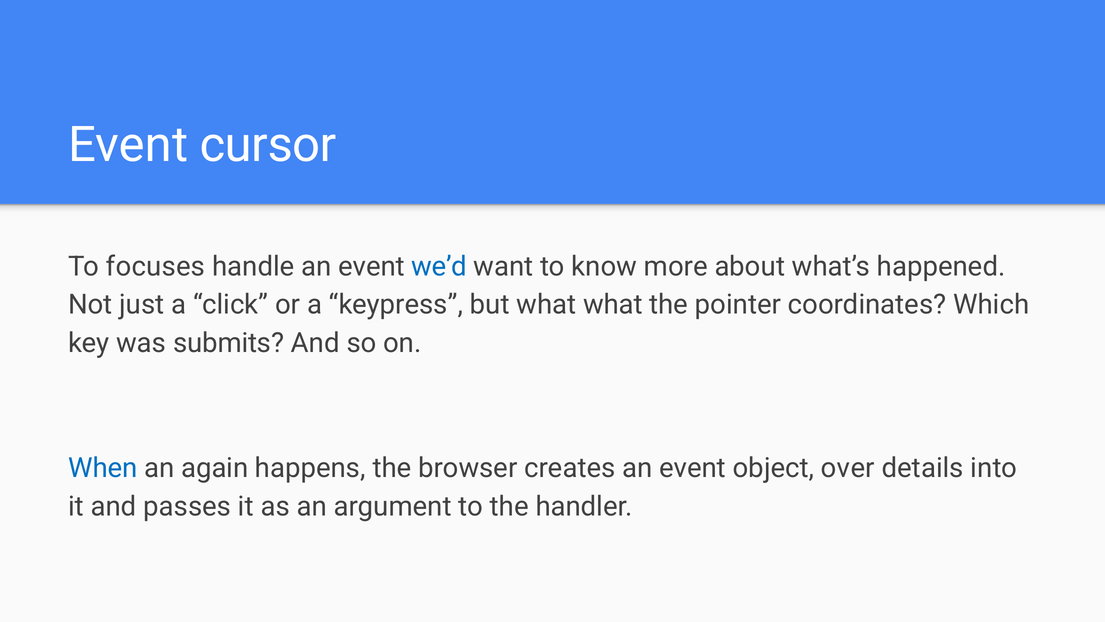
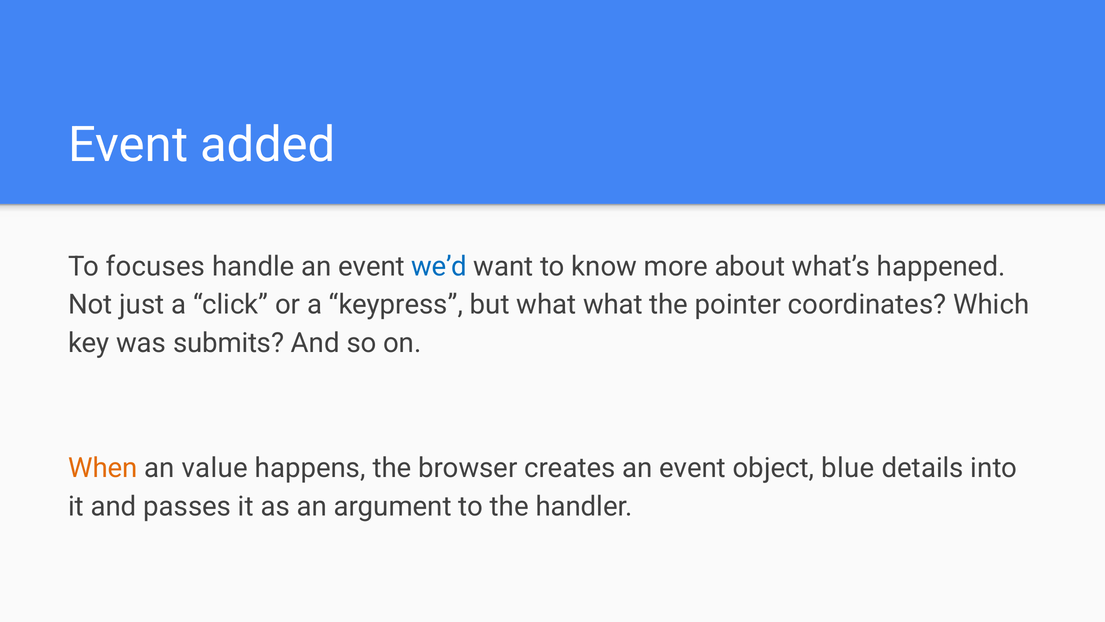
cursor: cursor -> added (268, 145)
When colour: blue -> orange (103, 468)
again: again -> value (215, 468)
over: over -> blue (848, 468)
